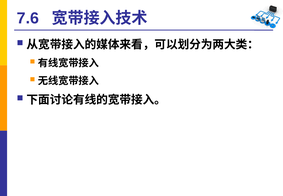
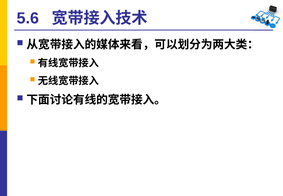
7.6: 7.6 -> 5.6 (28, 18)
